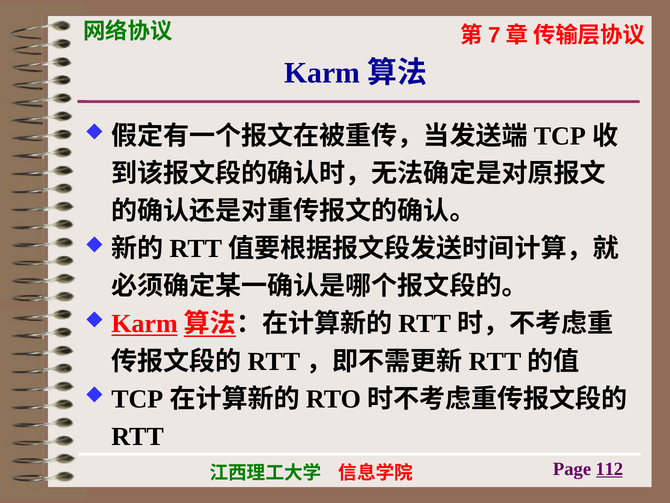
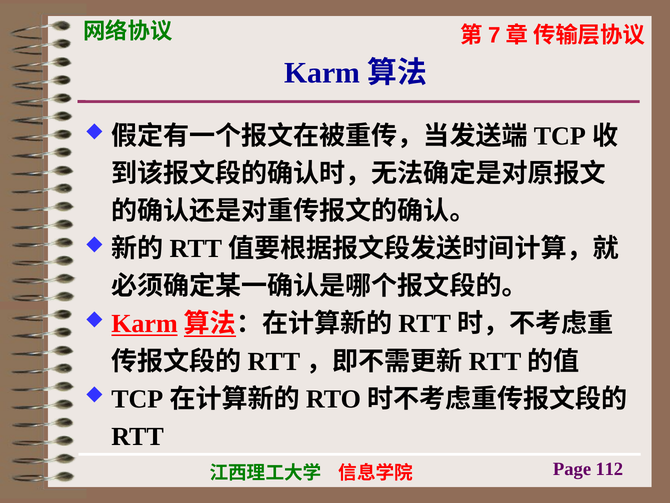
112 underline: present -> none (609, 469)
